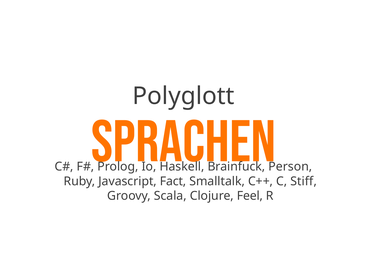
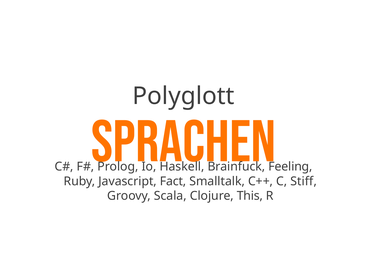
Person: Person -> Feeling (290, 166)
Feel: Feel -> This (250, 195)
